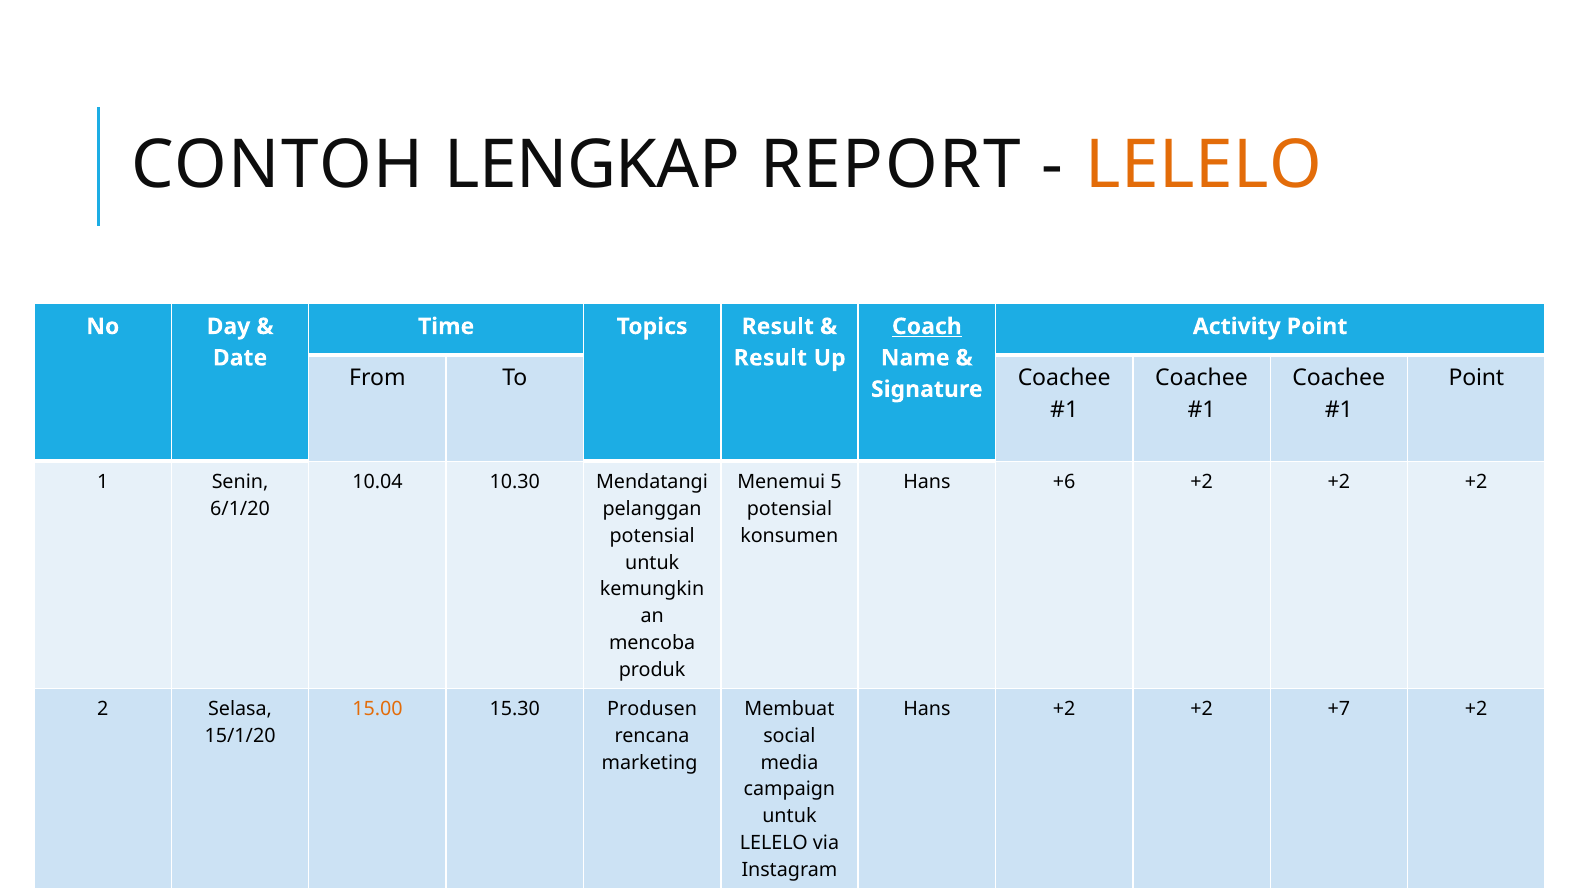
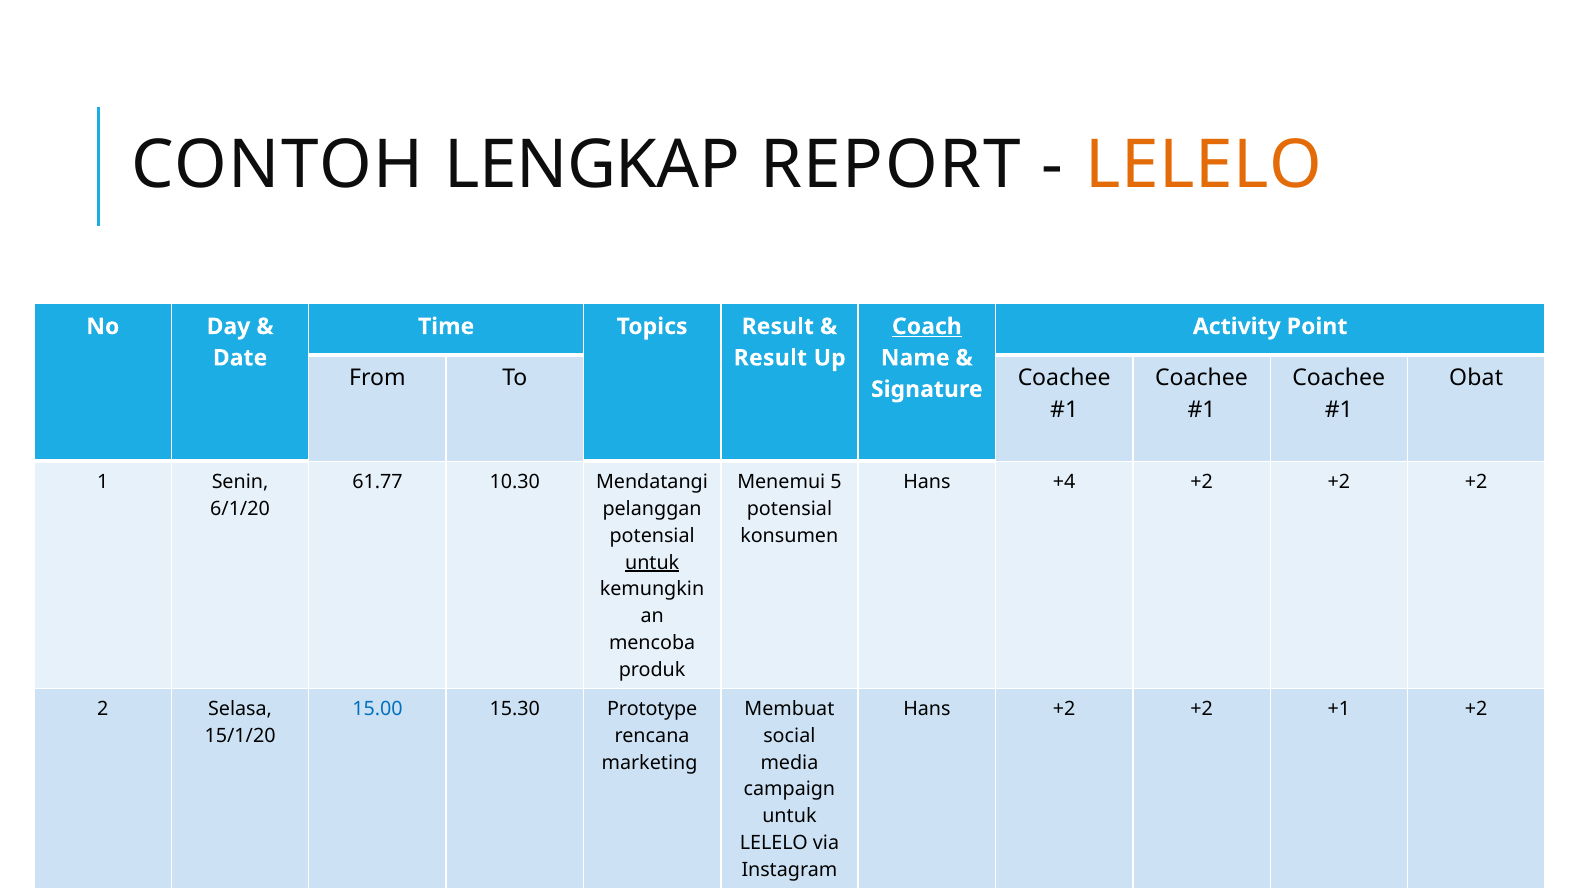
Point: Point -> Obat (1476, 378)
10.04: 10.04 -> 61.77 (377, 482)
+6: +6 -> +4 (1064, 482)
untuk underline: none -> present (652, 562)
15.00 colour: orange -> blue (377, 709)
Produsen: Produsen -> Prototype (652, 709)
+7: +7 -> +1 (1339, 709)
